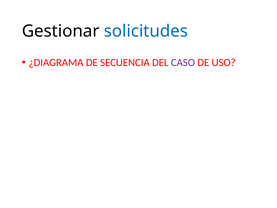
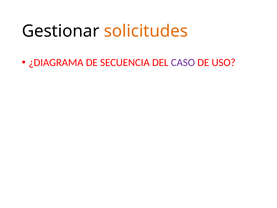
solicitudes colour: blue -> orange (146, 31)
